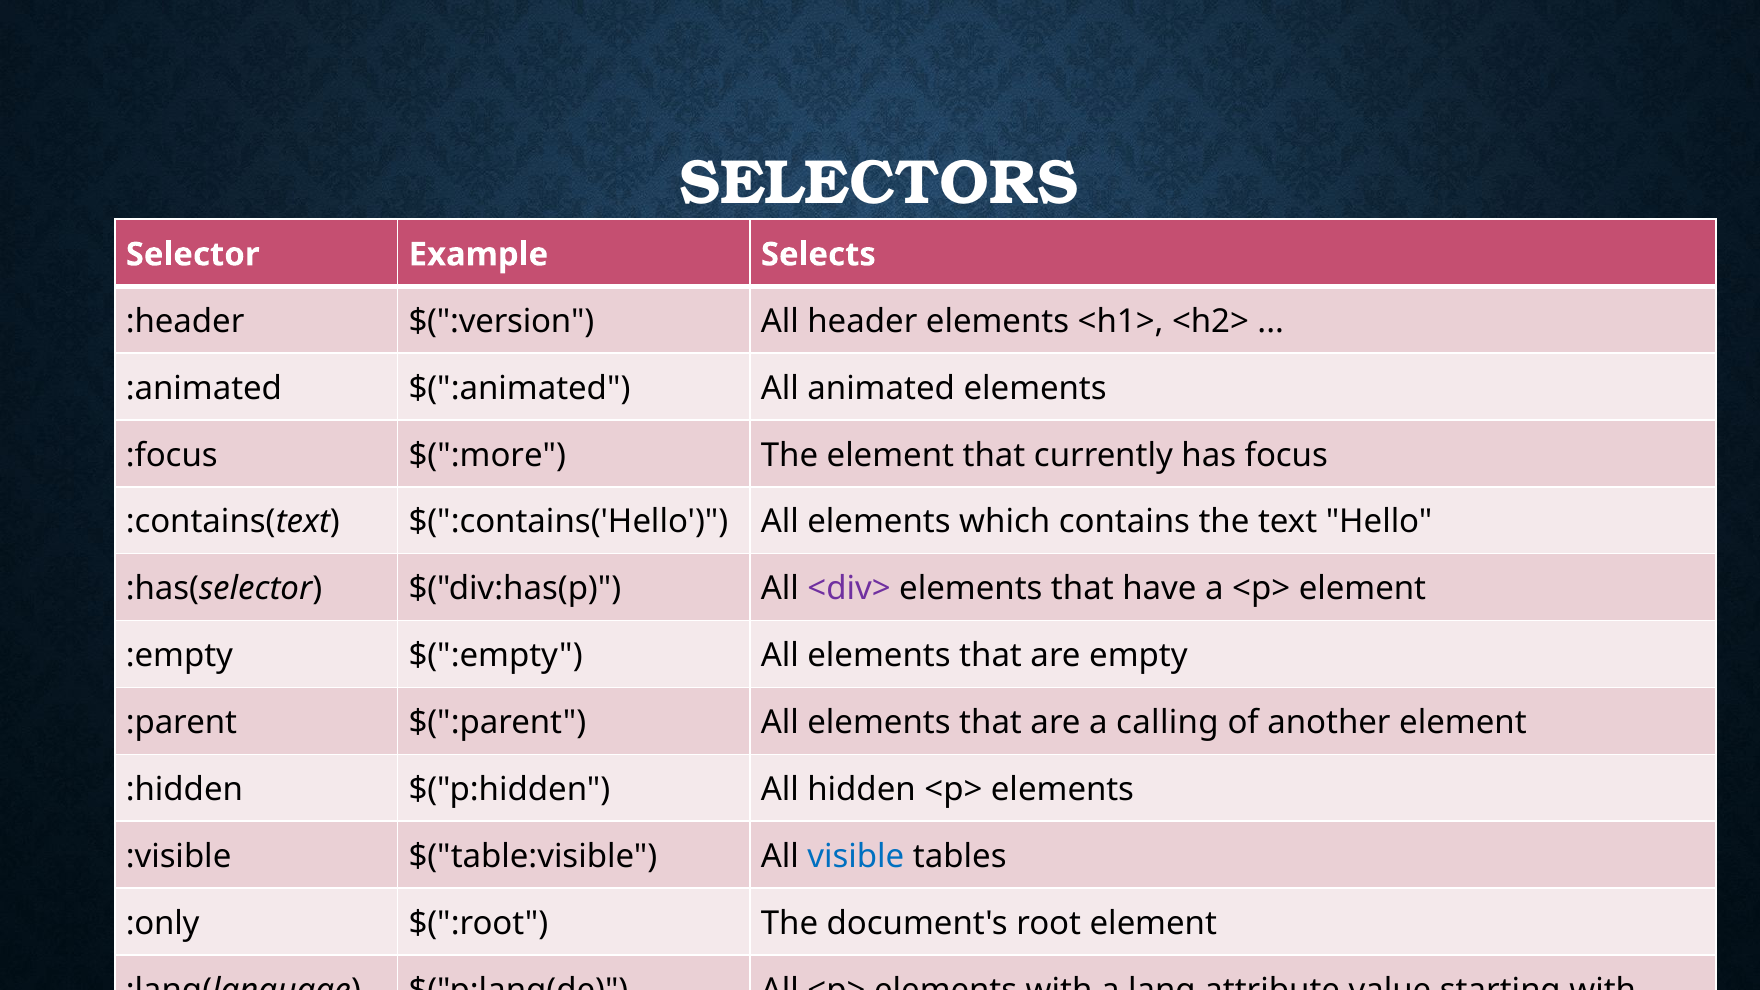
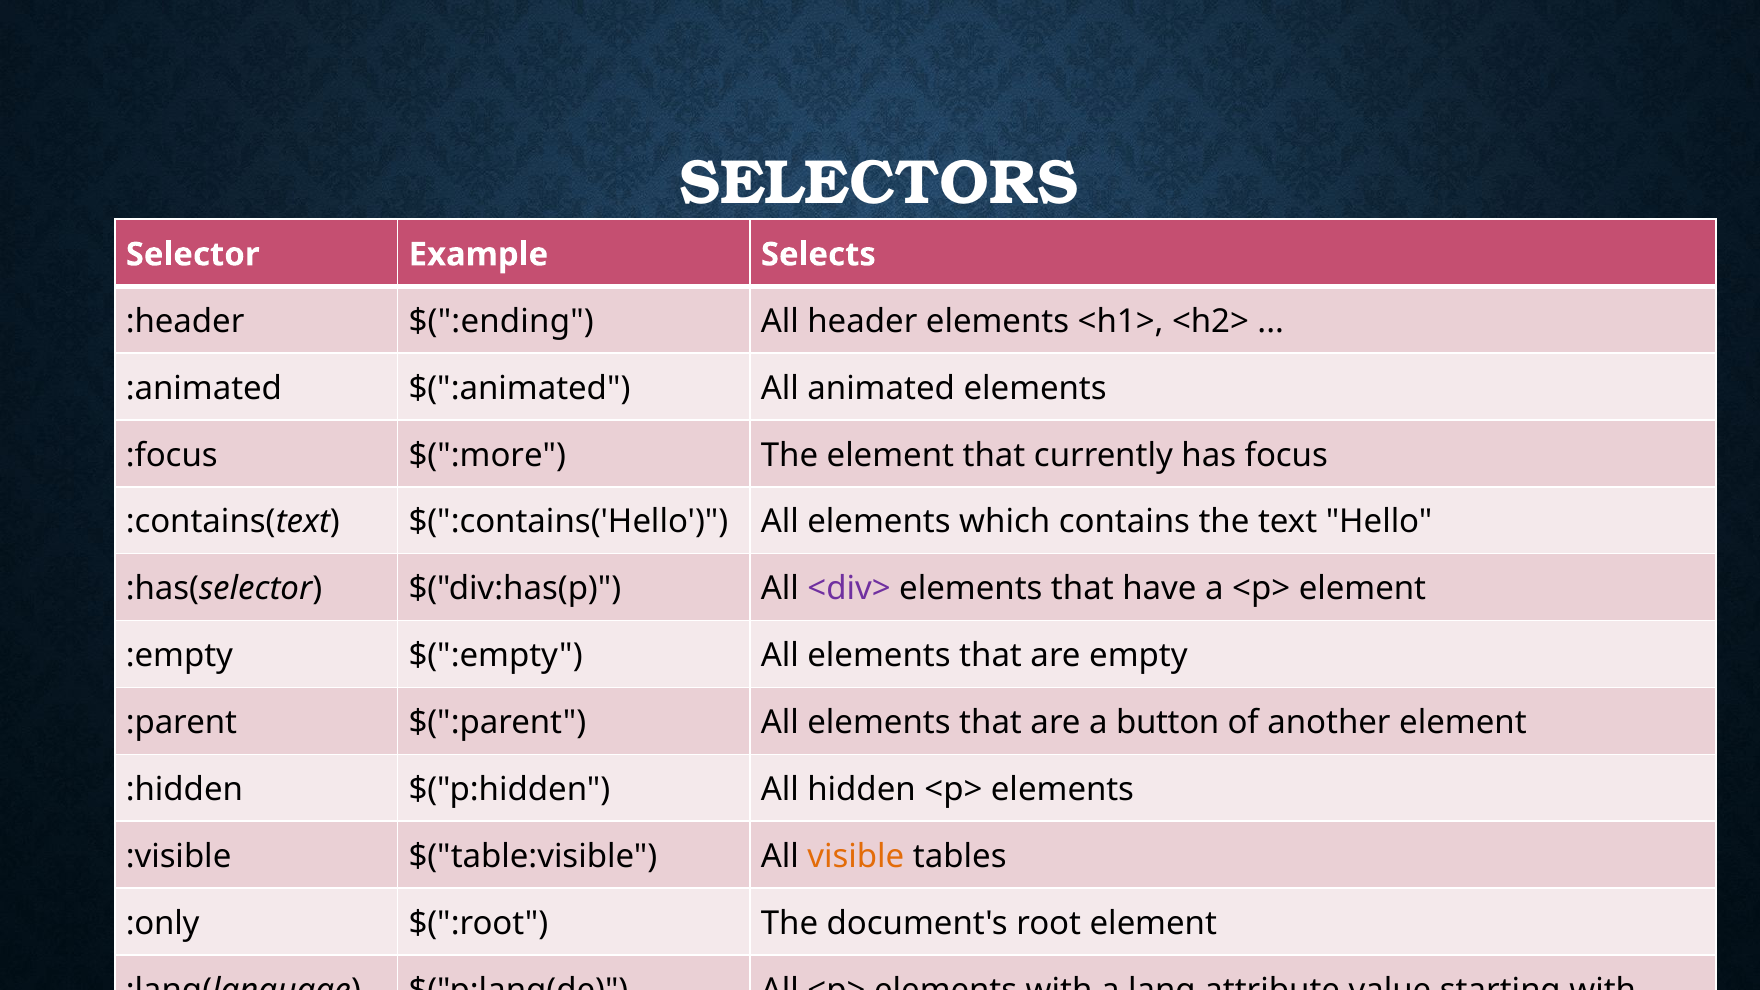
$(":version: $(":version -> $(":ending (501, 321)
calling: calling -> button (1168, 723)
visible colour: blue -> orange (856, 856)
